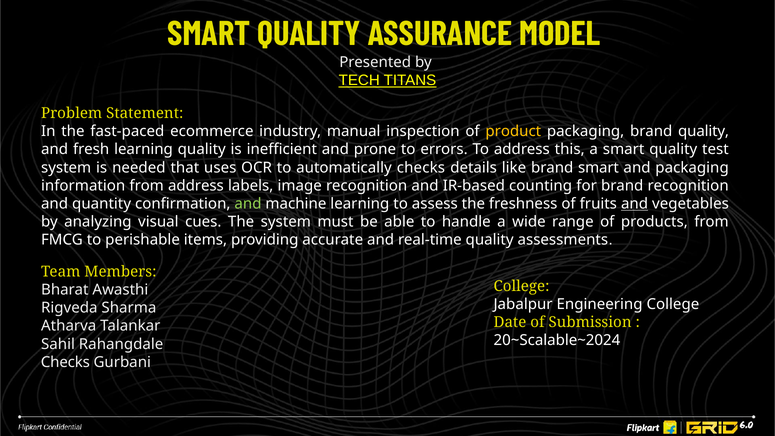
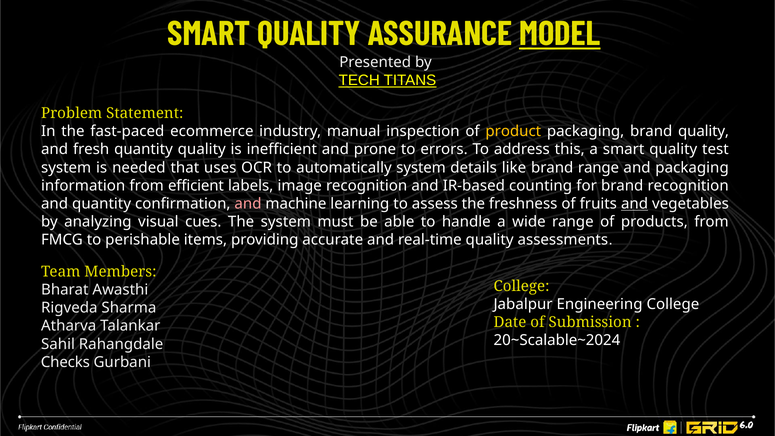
MODEL underline: none -> present (560, 34)
fresh learning: learning -> quantity (143, 150)
automatically checks: checks -> system (421, 168)
brand smart: smart -> range (599, 168)
from address: address -> efficient (196, 186)
and colour: light green -> pink (248, 204)
